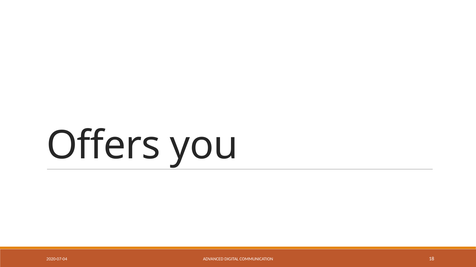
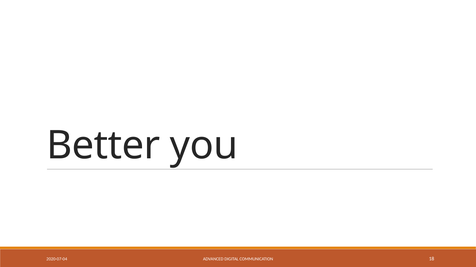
Offers: Offers -> Better (103, 146)
